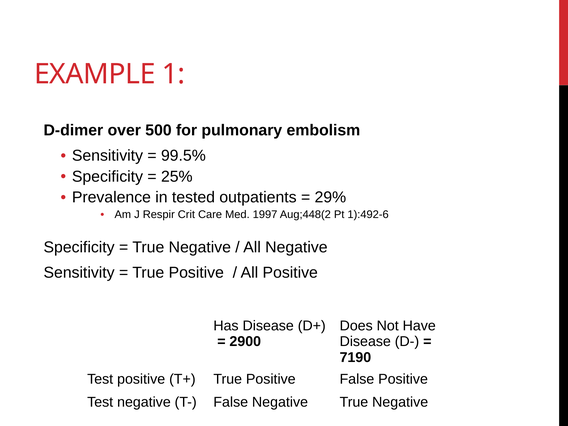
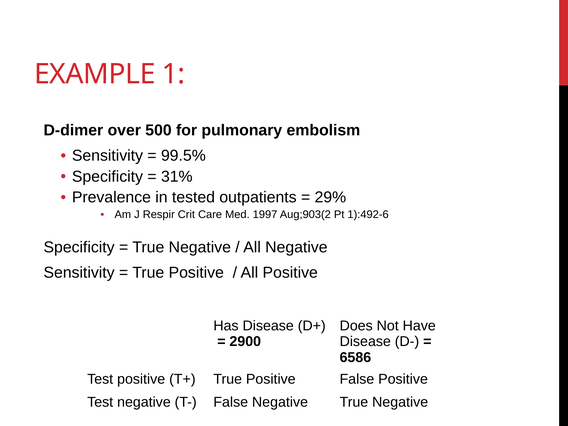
25%: 25% -> 31% (177, 177)
Aug;448(2: Aug;448(2 -> Aug;903(2 (305, 214)
7190: 7190 -> 6586 (355, 358)
